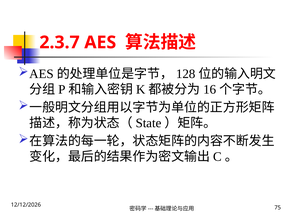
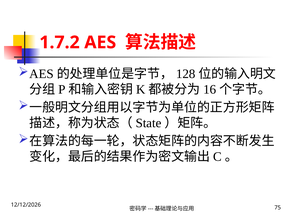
2.3.7: 2.3.7 -> 1.7.2 (60, 42)
